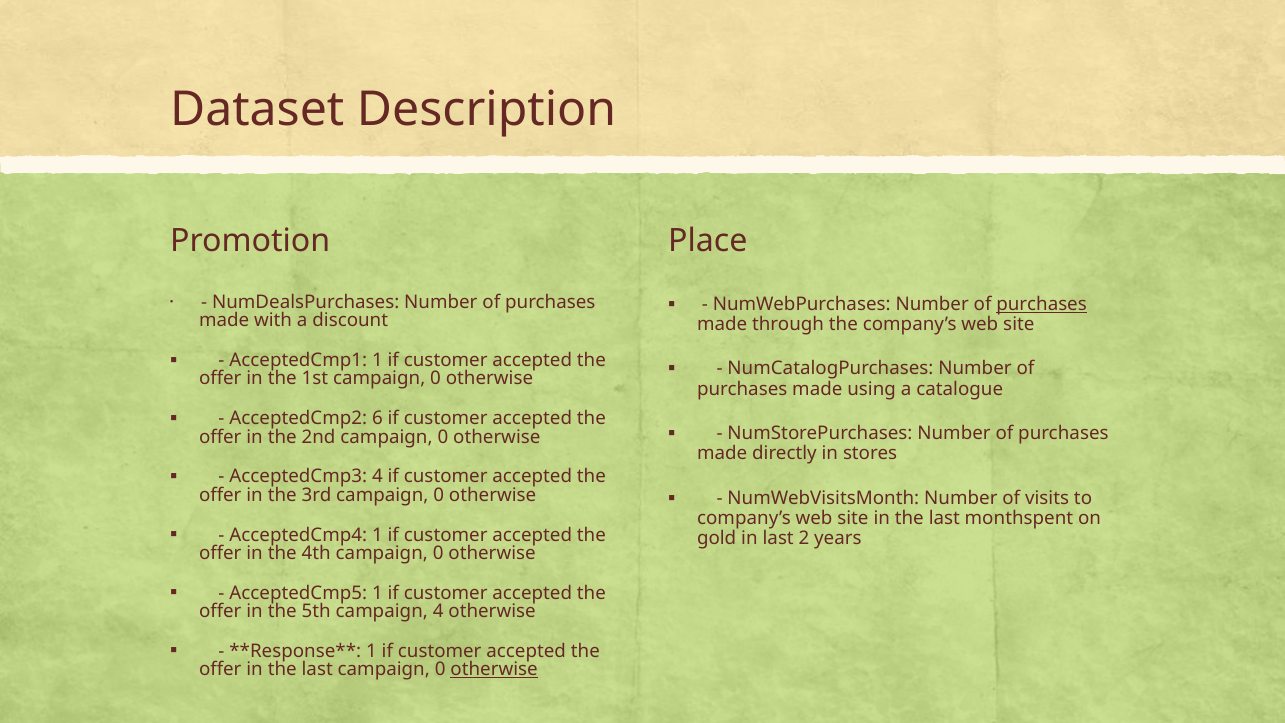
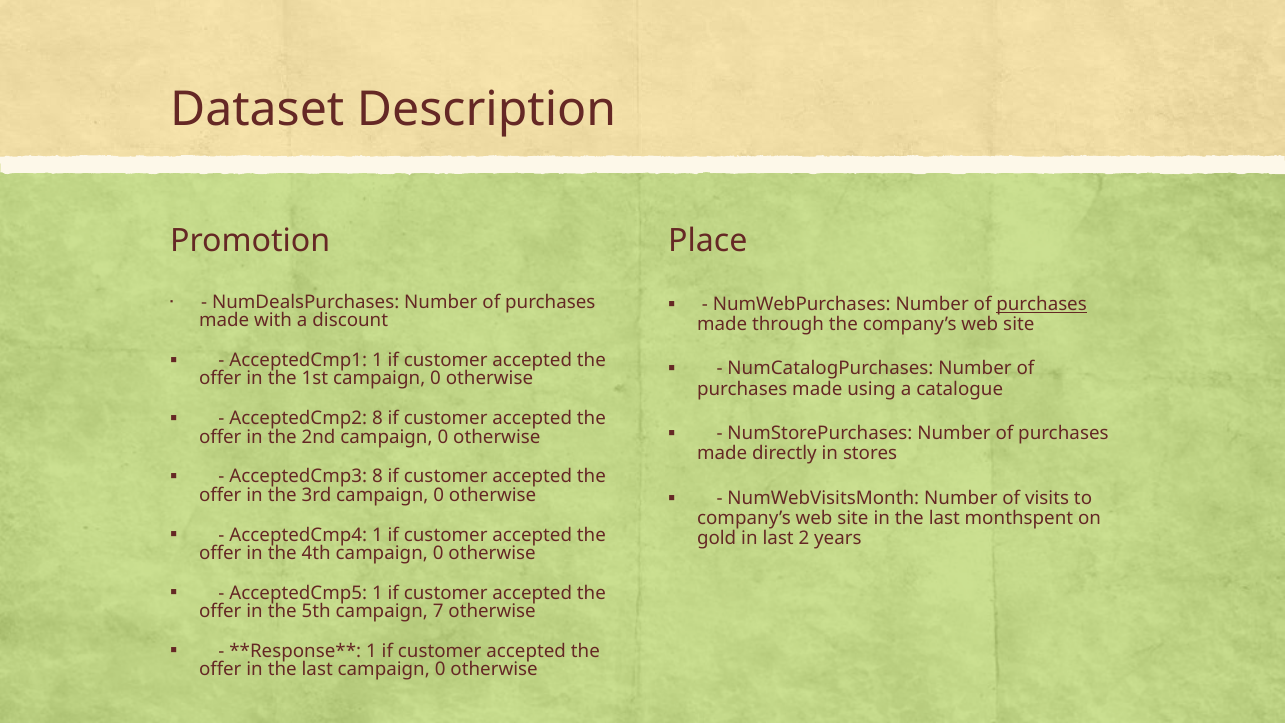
AcceptedCmp2 6: 6 -> 8 (377, 419)
AcceptedCmp3 4: 4 -> 8 (377, 477)
campaign 4: 4 -> 7 (438, 611)
otherwise underline: present -> none (494, 669)
